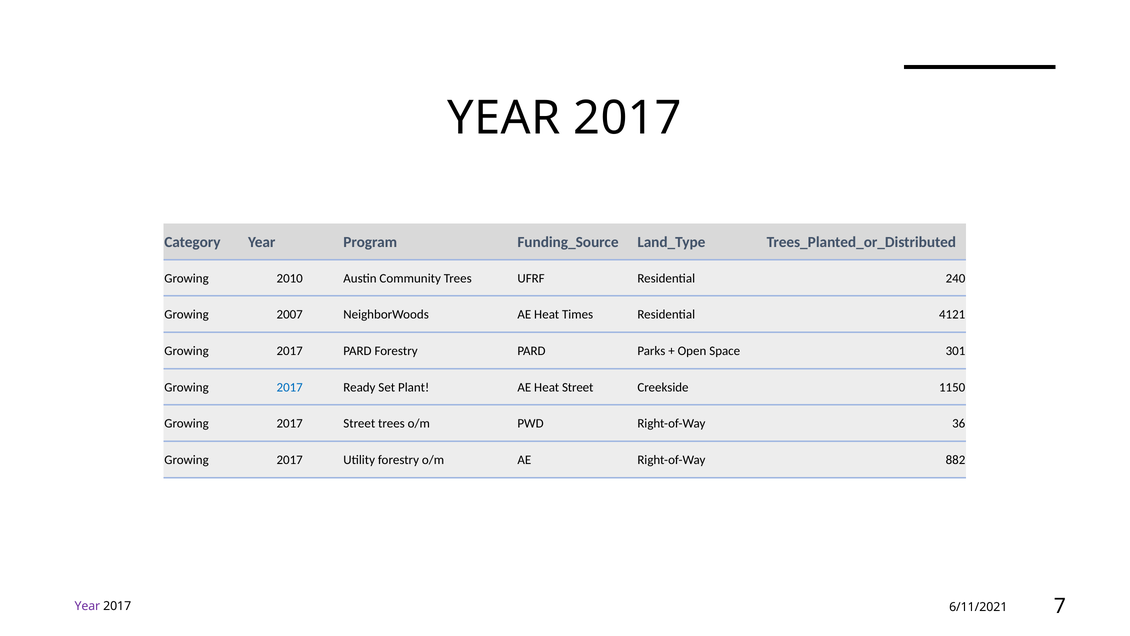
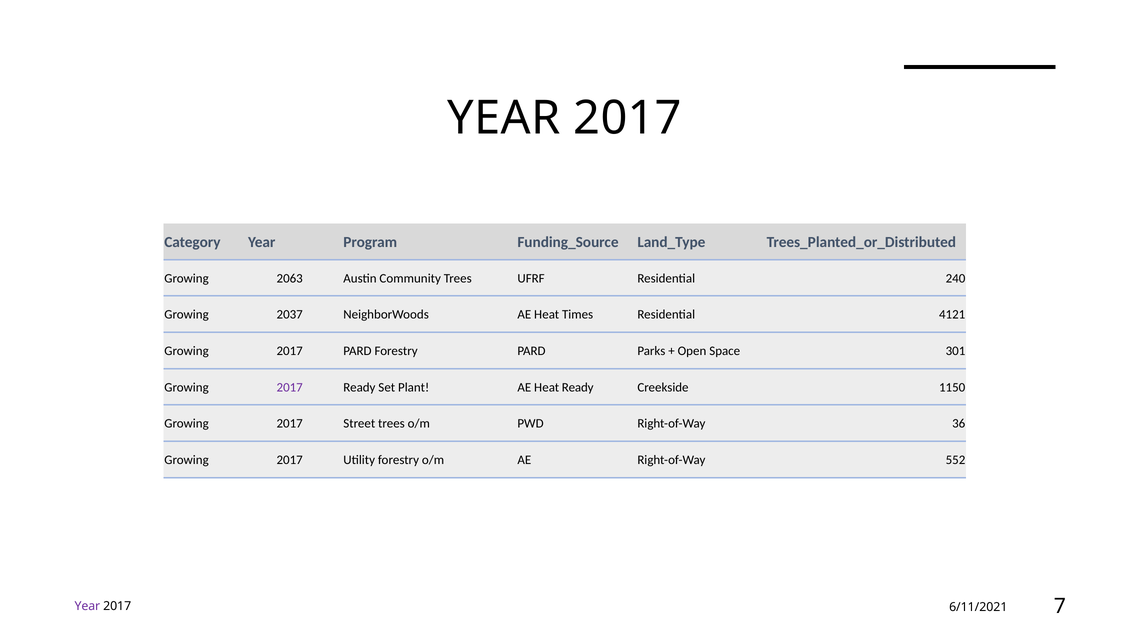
2010: 2010 -> 2063 (290, 278)
2007: 2007 -> 2037 (290, 315)
2017 colour: blue -> purple (290, 387)
Heat Street: Street -> Ready (578, 387)
882: 882 -> 552 (955, 460)
